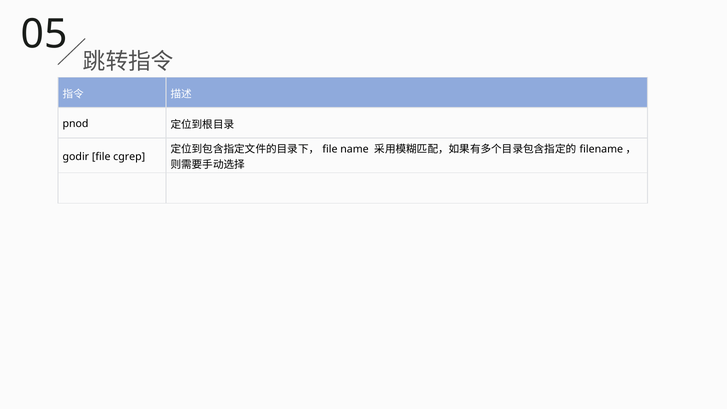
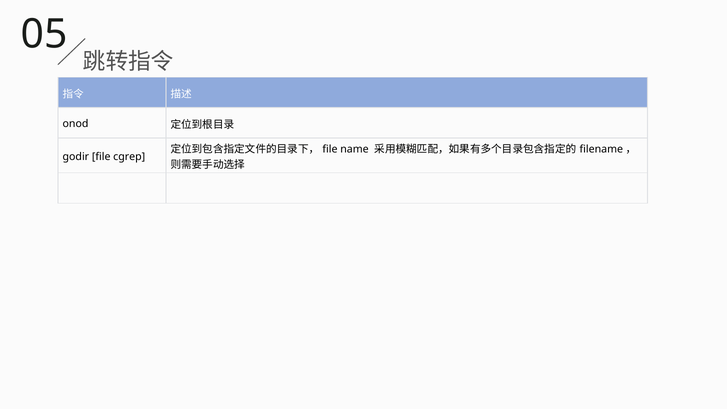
pnod: pnod -> onod (76, 124)
